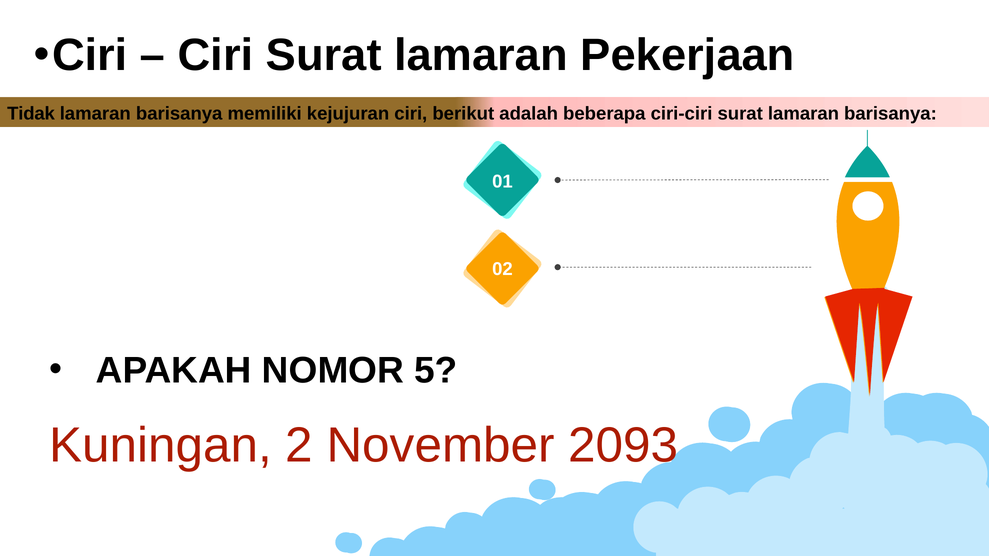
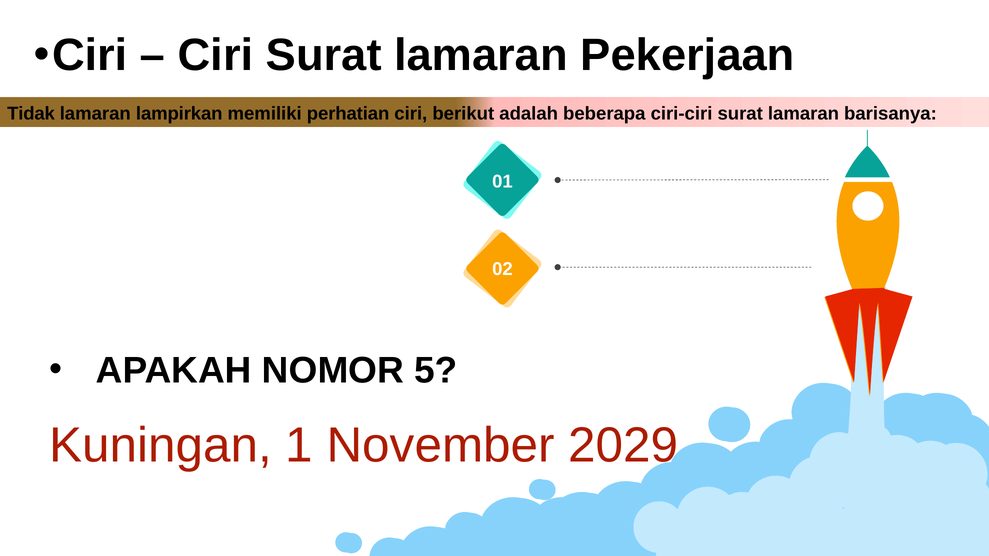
barisanya: barisanya -> lampirkan (179, 114)
kejujuran: kejujuran -> perhatian (348, 114)
2: 2 -> 1 (299, 446)
2093: 2093 -> 2029 (623, 446)
